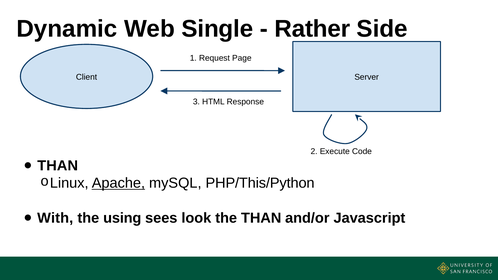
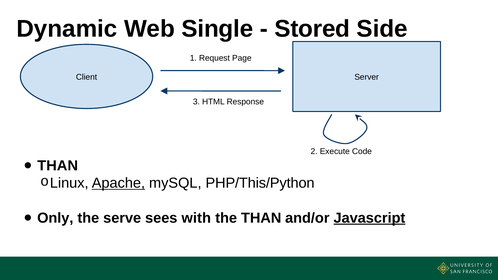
Rather: Rather -> Stored (312, 29)
With: With -> Only (55, 218)
using: using -> serve (122, 218)
look: look -> with (196, 218)
Javascript underline: none -> present (369, 218)
